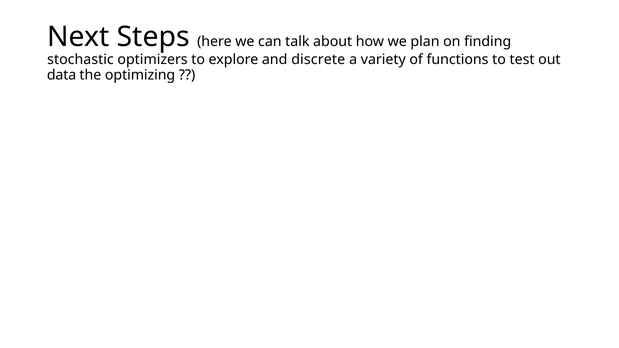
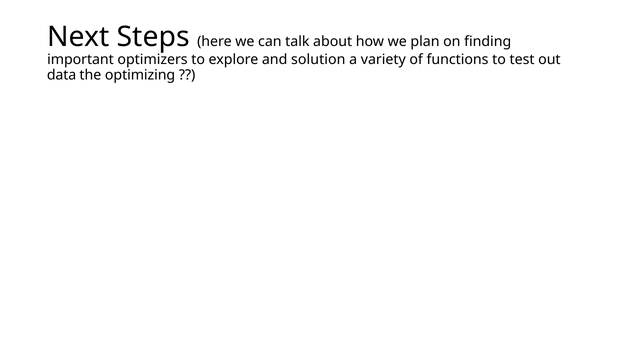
stochastic: stochastic -> important (81, 60)
discrete: discrete -> solution (318, 60)
